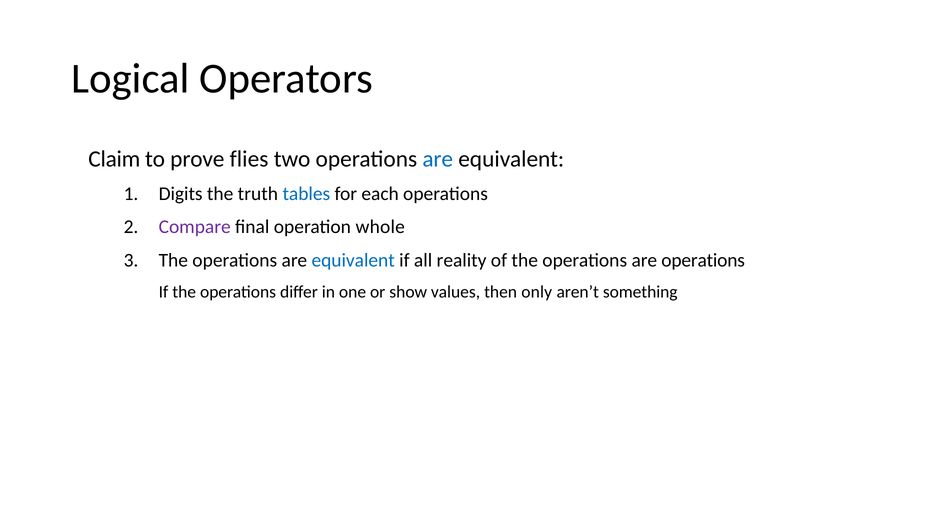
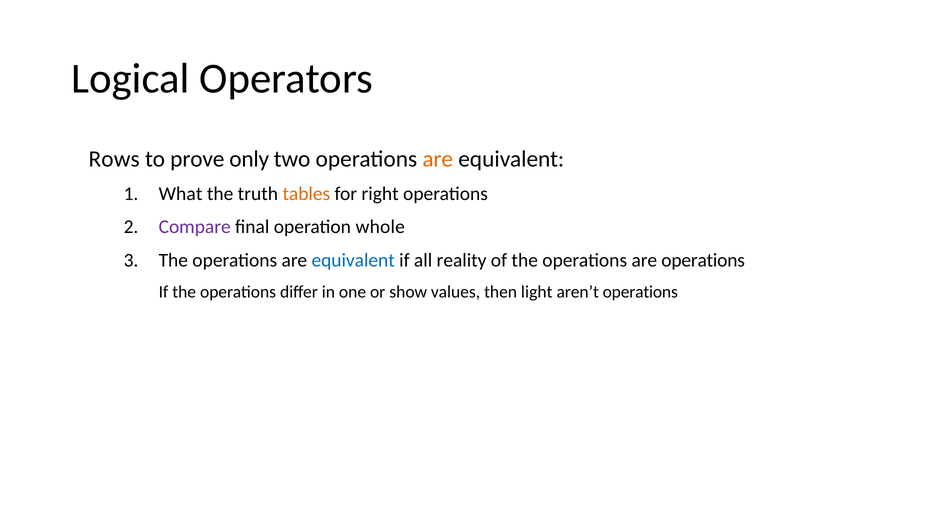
Claim: Claim -> Rows (114, 159)
flies: flies -> only (249, 159)
are colour: blue -> orange (438, 159)
Digits: Digits -> What (181, 194)
tables colour: blue -> orange (306, 194)
each: each -> right (380, 194)
only: only -> light (537, 292)
aren’t something: something -> operations (640, 292)
